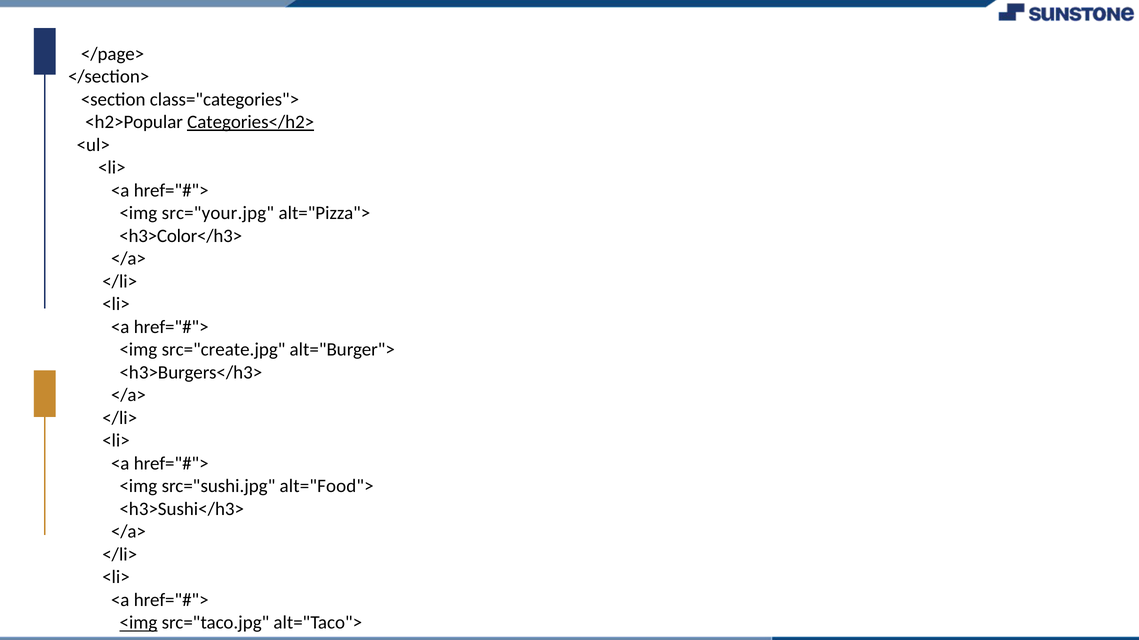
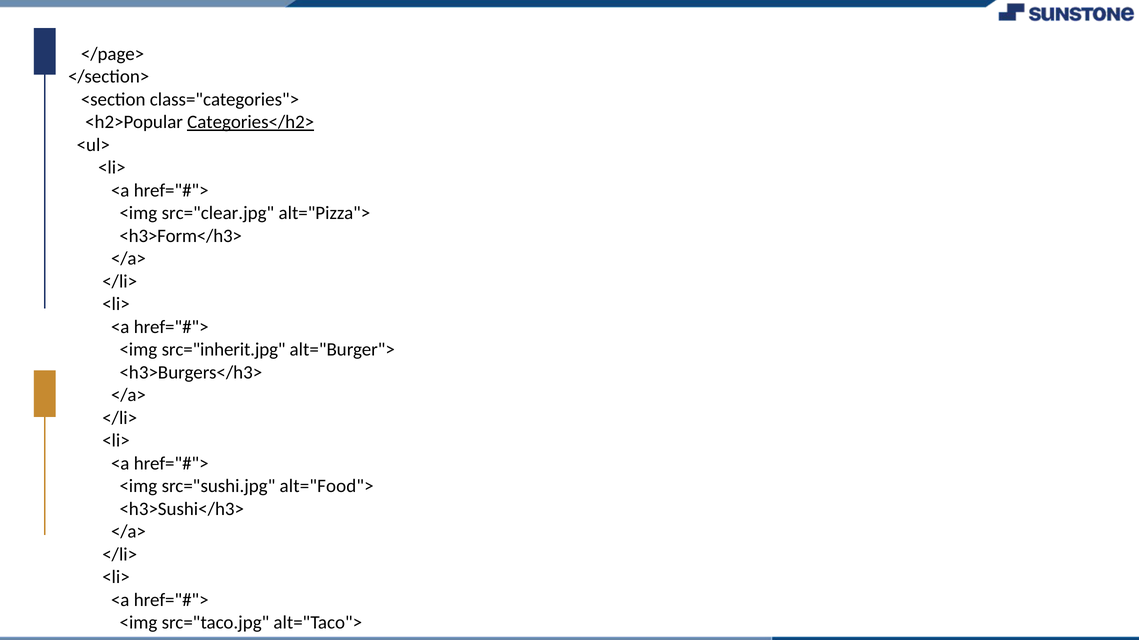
src="your.jpg: src="your.jpg -> src="clear.jpg (218, 213)
<h3>Color</h3>: <h3>Color</h3> -> <h3>Form</h3> (181, 236)
src="create.jpg: src="create.jpg -> src="inherit.jpg (224, 350)
<img underline: present -> none (138, 623)
